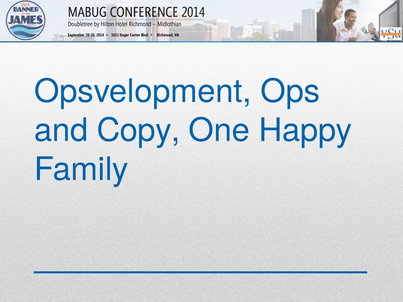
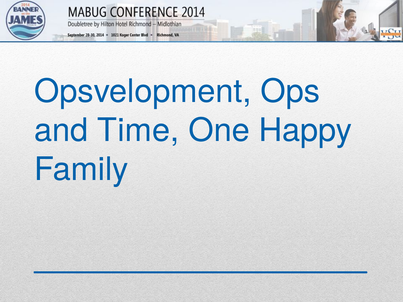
Copy: Copy -> Time (138, 131)
